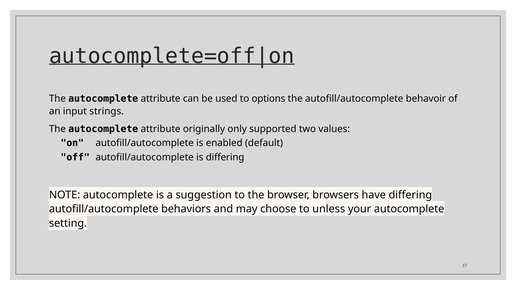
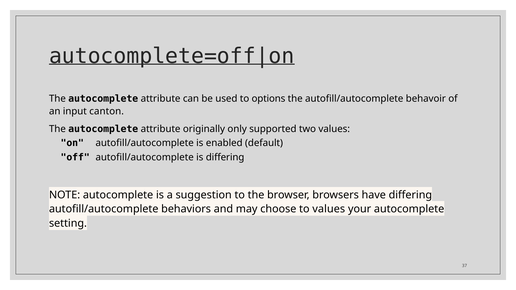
strings: strings -> canton (107, 111)
to unless: unless -> values (329, 209)
